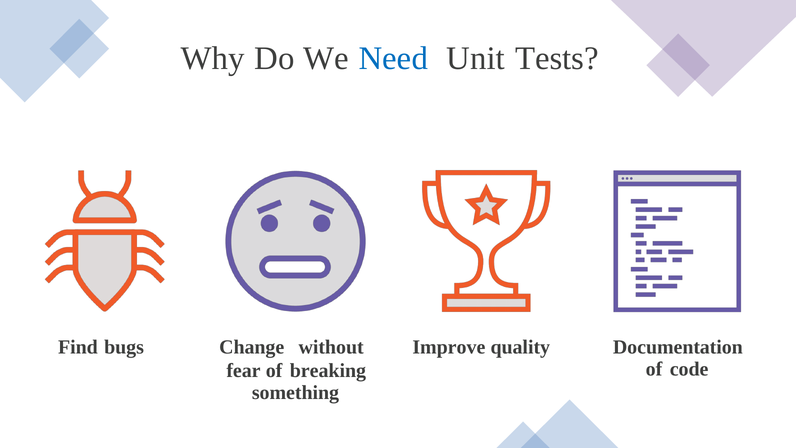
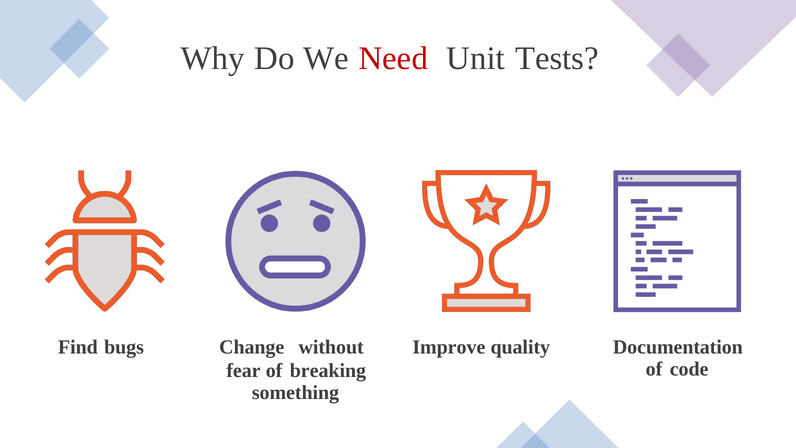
Need colour: blue -> red (393, 59)
